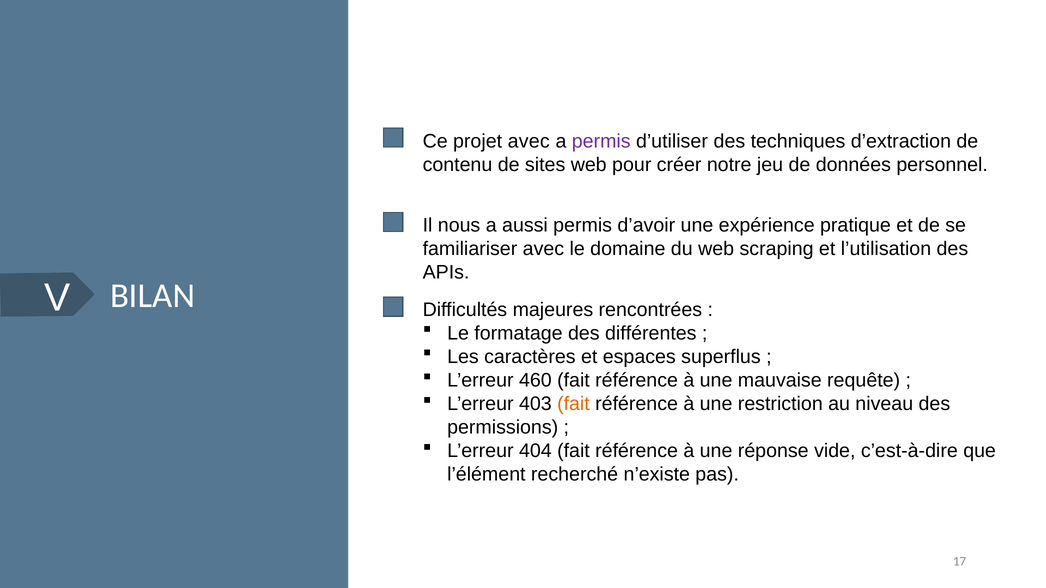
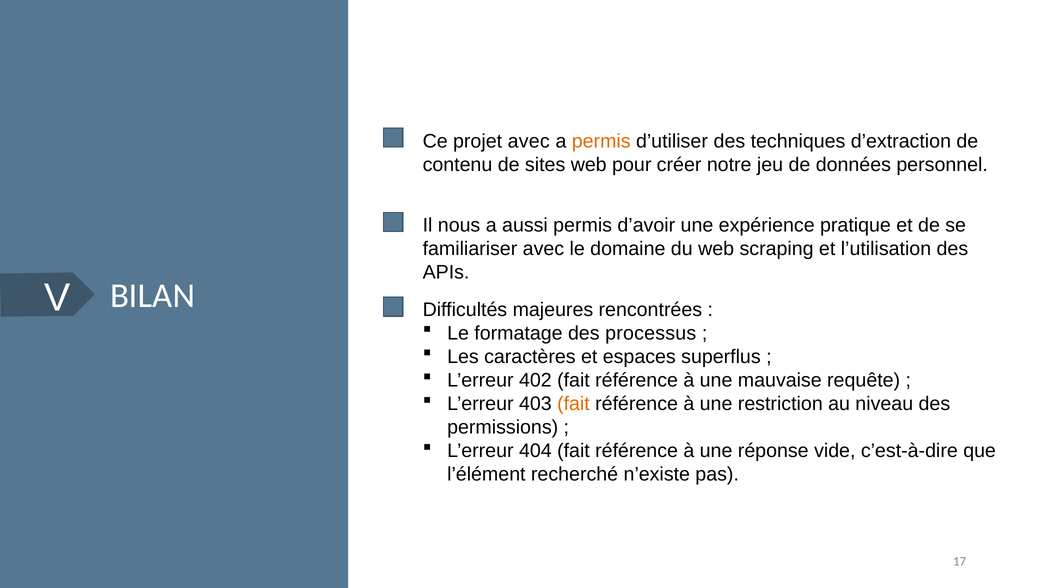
permis colour: purple -> orange (601, 141)
différentes: différentes -> processus (651, 333)
460: 460 -> 402 (535, 380)
